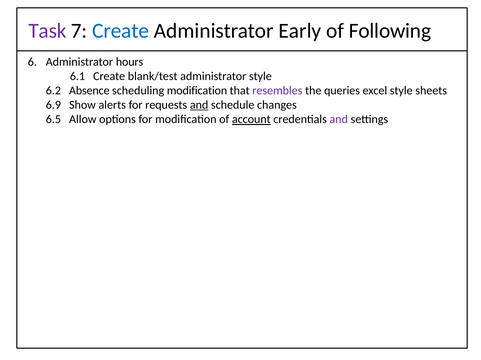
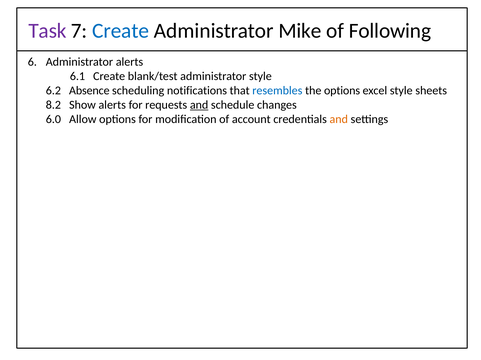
Early: Early -> Mike (300, 31)
Administrator hours: hours -> alerts (129, 62)
scheduling modification: modification -> notifications (197, 91)
resembles colour: purple -> blue (277, 91)
the queries: queries -> options (342, 91)
6.9: 6.9 -> 8.2 (53, 105)
6.5: 6.5 -> 6.0 (53, 120)
account underline: present -> none (251, 120)
and colour: purple -> orange (339, 120)
